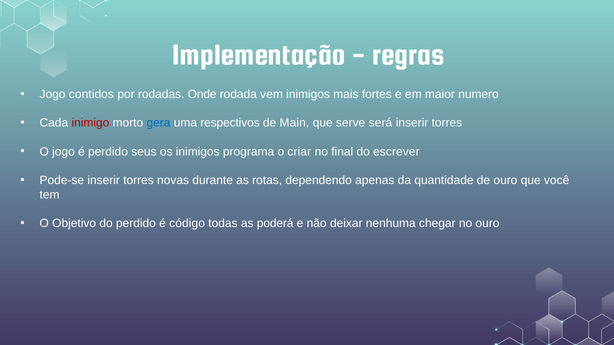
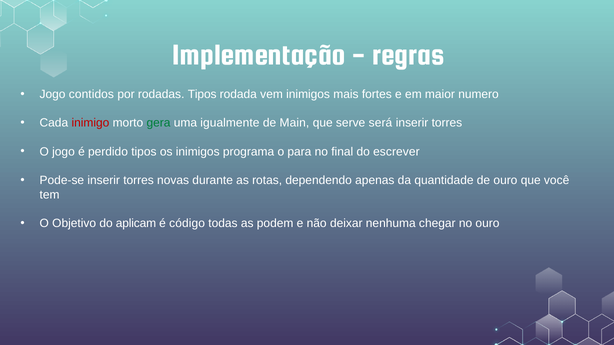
rodadas Onde: Onde -> Tipos (202, 94)
gera colour: blue -> green (159, 123)
respectivos: respectivos -> igualmente (230, 123)
perdido seus: seus -> tipos (144, 152)
criar: criar -> para (299, 152)
do perdido: perdido -> aplicam (136, 224)
poderá: poderá -> podem (275, 224)
